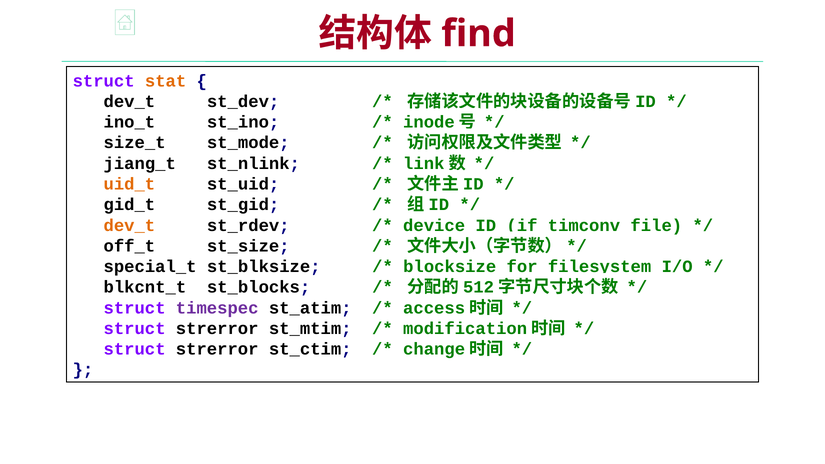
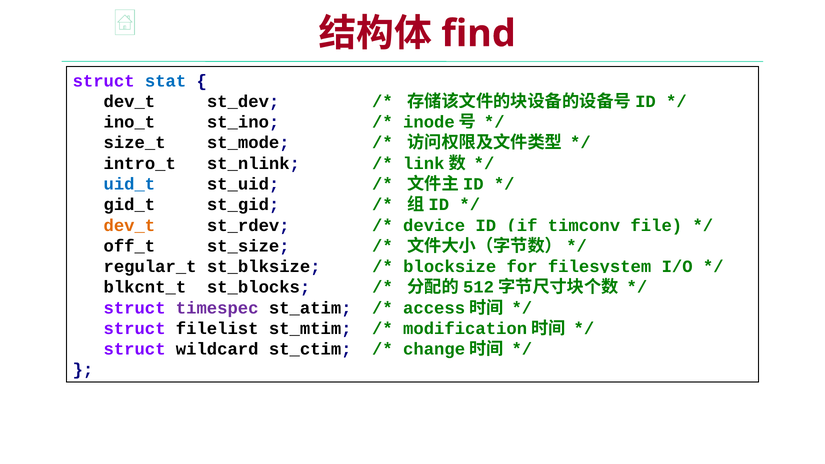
stat colour: orange -> blue (166, 81)
jiang_t: jiang_t -> intro_t (140, 163)
uid_t colour: orange -> blue (129, 184)
special_t: special_t -> regular_t (150, 267)
strerror: strerror -> filelist (217, 329)
strerror: strerror -> wildcard (217, 349)
